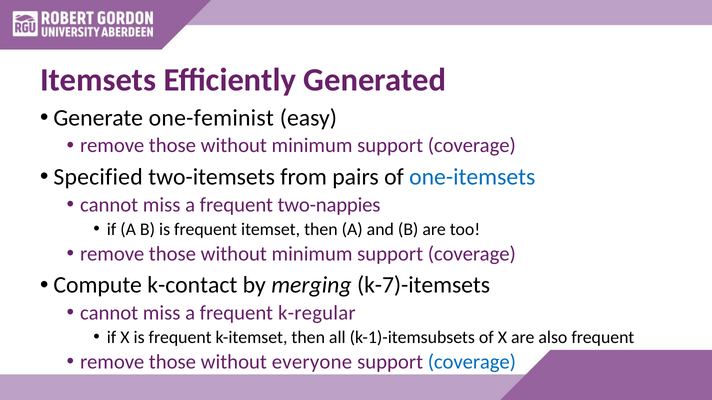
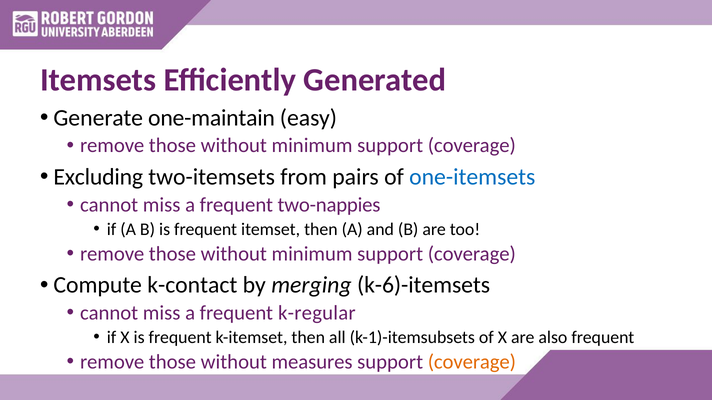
one-feminist: one-feminist -> one-maintain (212, 118)
Specified: Specified -> Excluding (98, 177)
k-7)-itemsets: k-7)-itemsets -> k-6)-itemsets (424, 285)
everyone: everyone -> measures (312, 362)
coverage colour: blue -> orange (472, 362)
